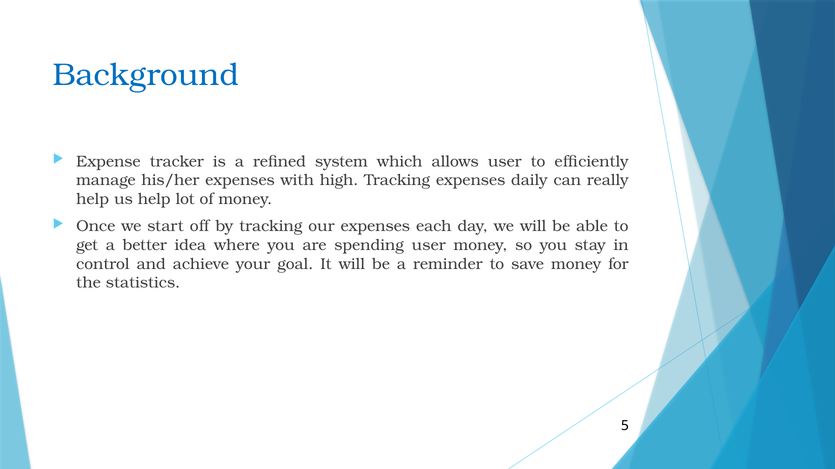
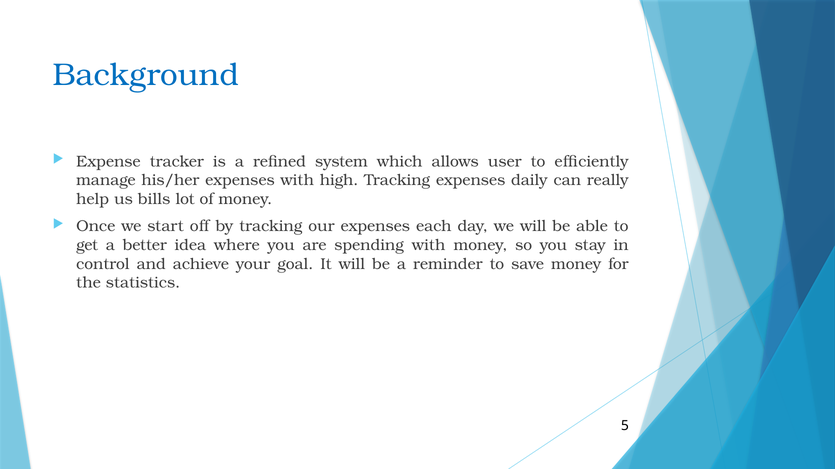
us help: help -> bills (154, 199)
spending user: user -> with (429, 245)
